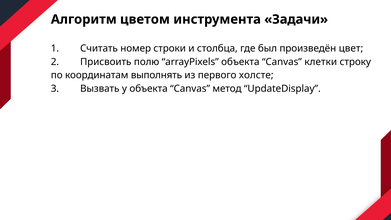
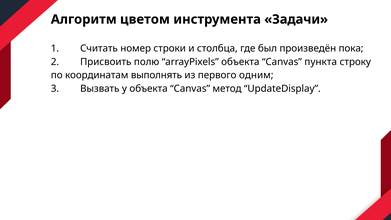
цвет: цвет -> пока (351, 49)
клетки: клетки -> пункта (321, 62)
холсте: холсте -> одним (256, 75)
